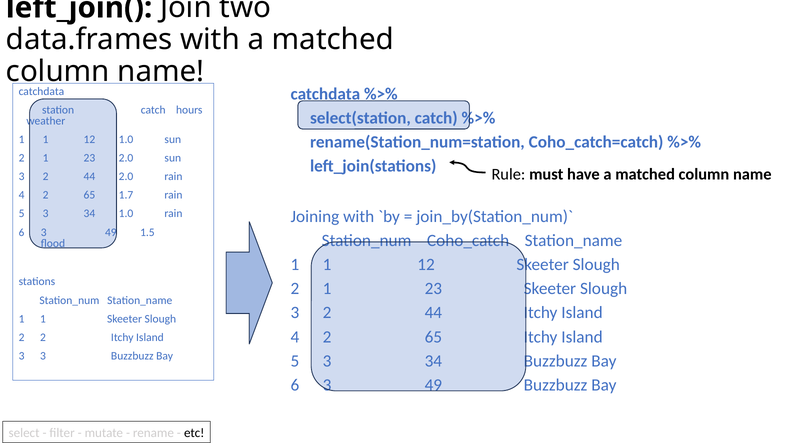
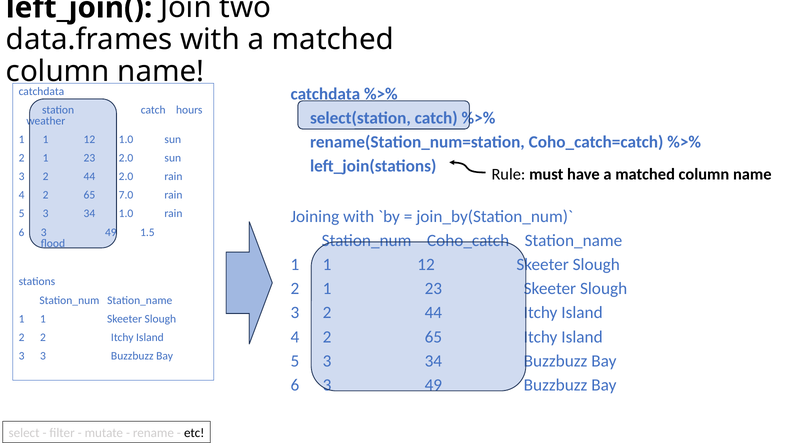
1.7: 1.7 -> 7.0 (126, 195)
